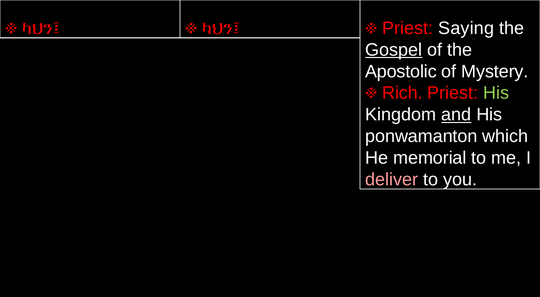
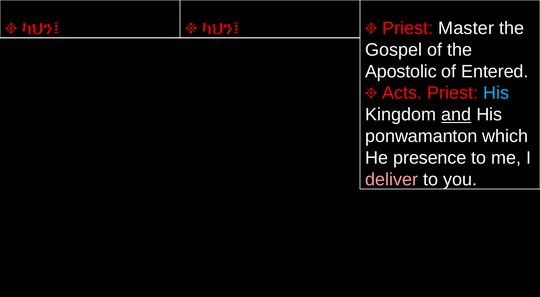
Saying: Saying -> Master (466, 28)
Gospel underline: present -> none (394, 50)
Mystery: Mystery -> Entered (495, 71)
Rich: Rich -> Acts (402, 93)
His colour: light green -> light blue (496, 93)
memorial: memorial -> presence (430, 158)
